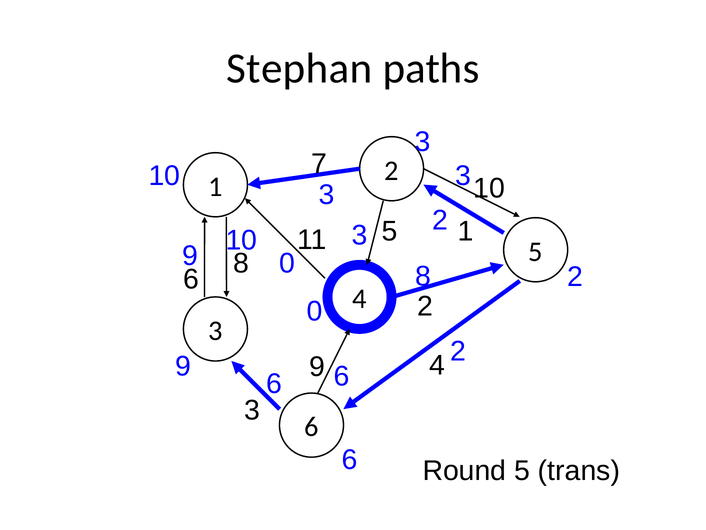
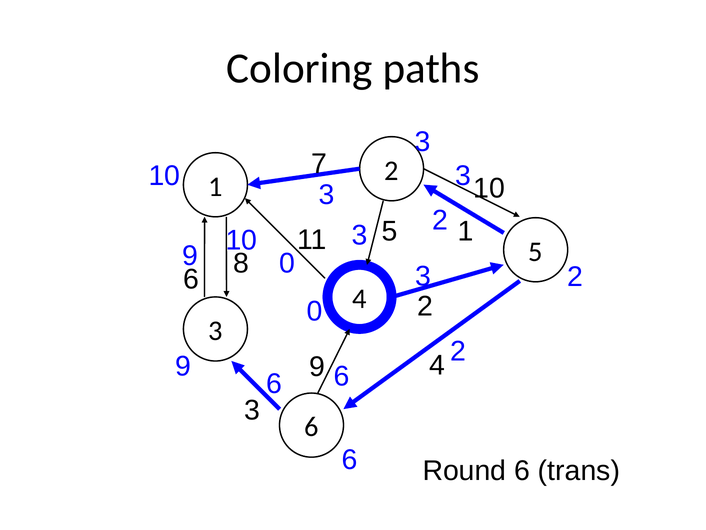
Stephan: Stephan -> Coloring (300, 68)
0 8: 8 -> 3 (423, 276)
Round 5: 5 -> 6 (522, 471)
